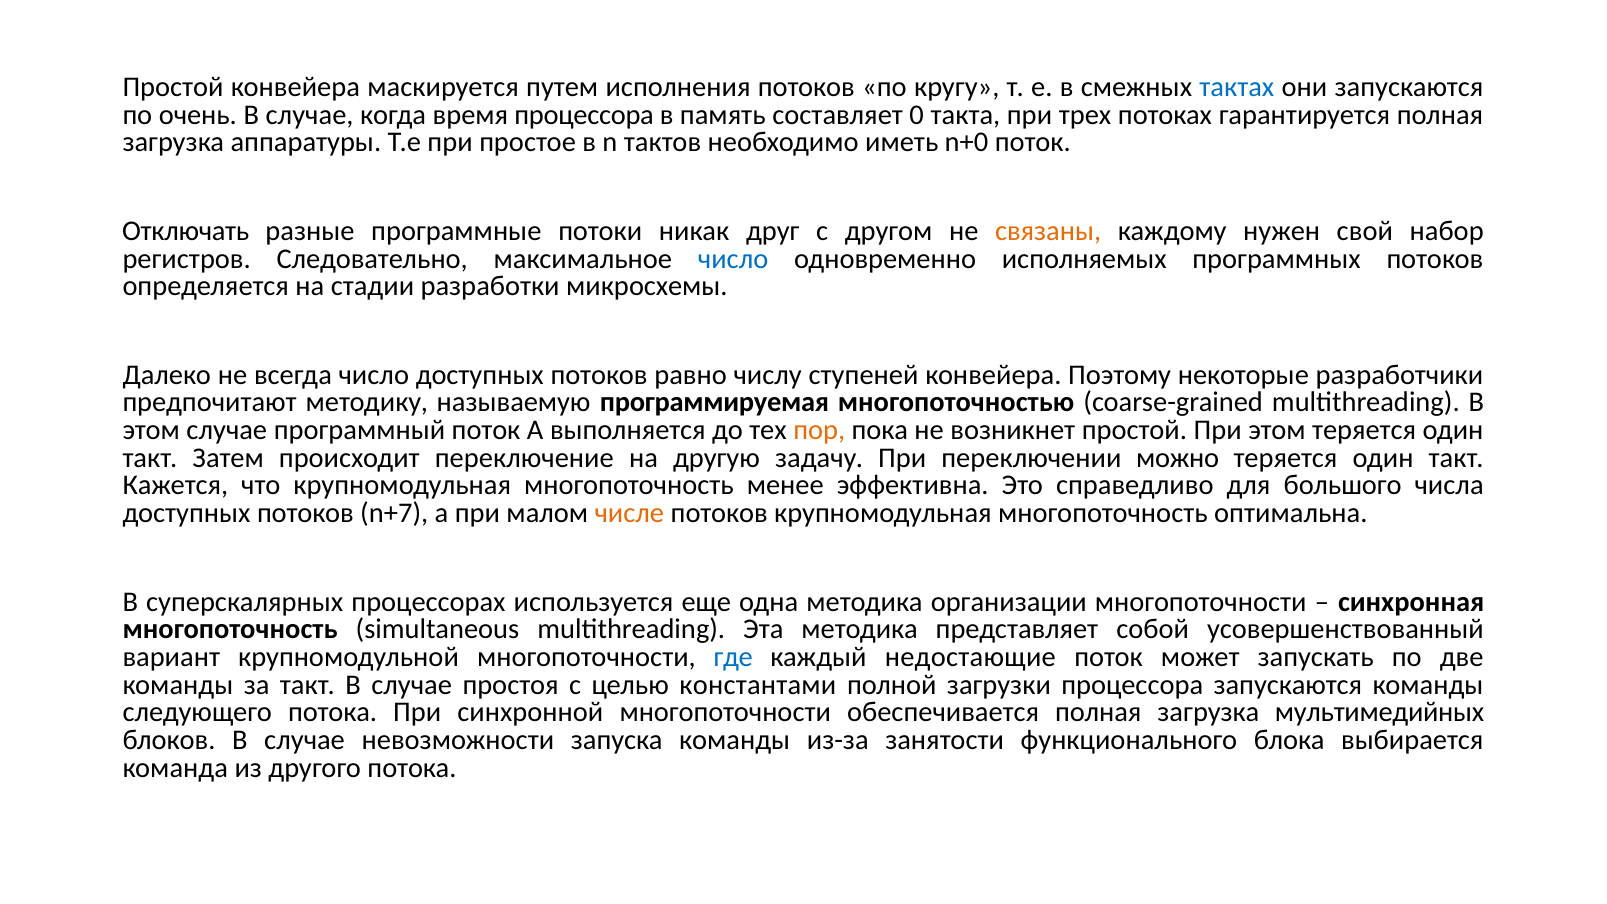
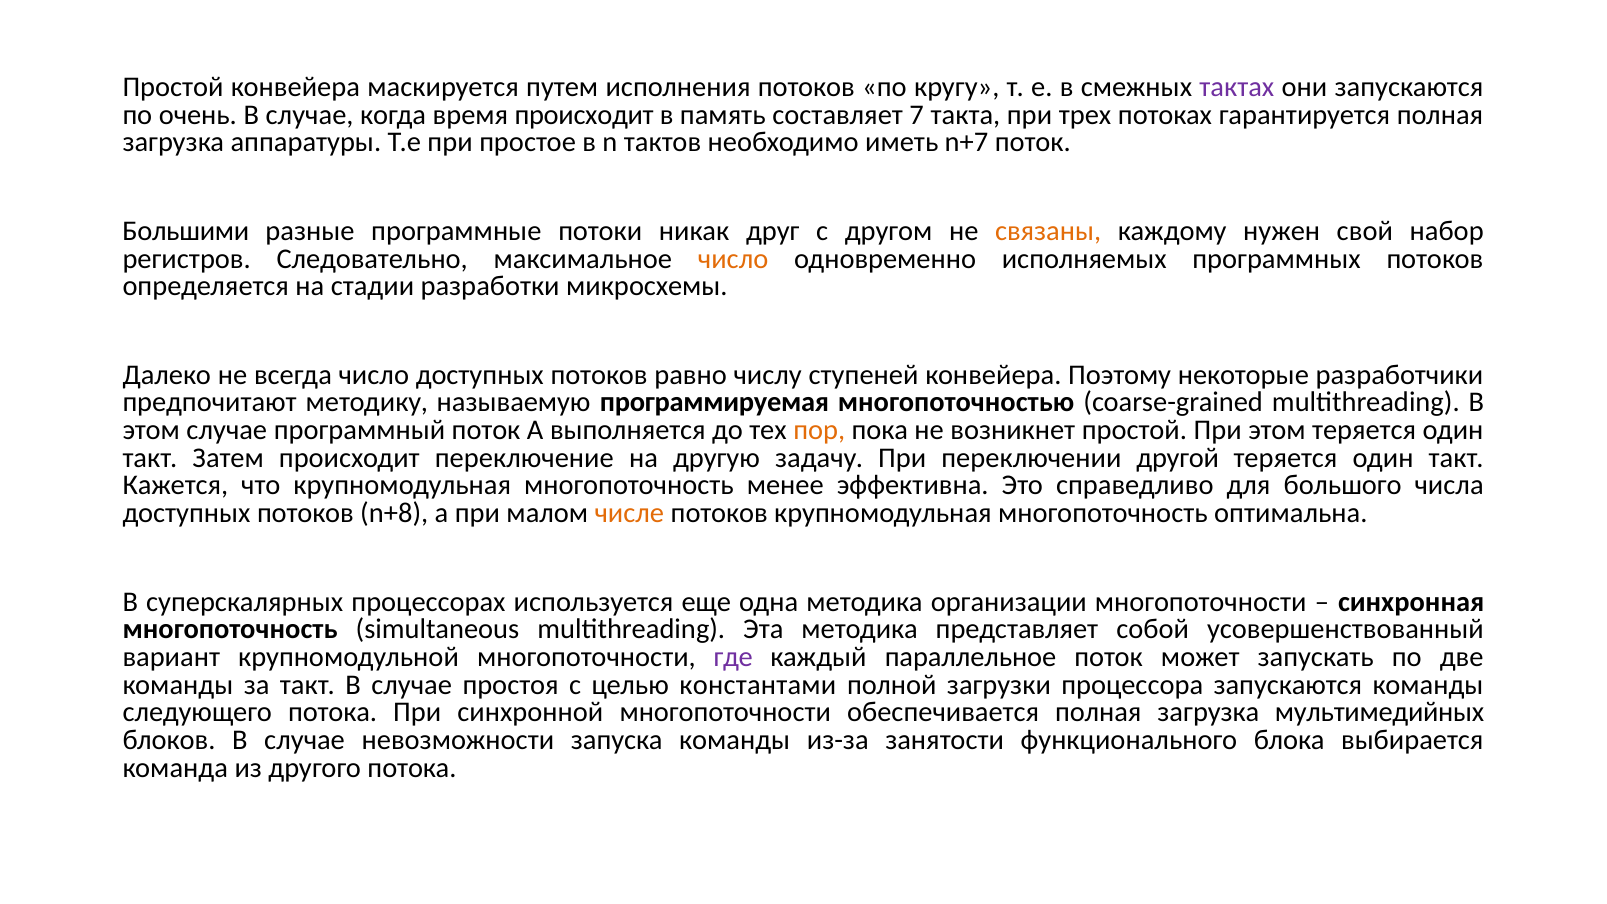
тактах colour: blue -> purple (1237, 87)
время процессора: процессора -> происходит (584, 115)
0: 0 -> 7 (917, 115)
n+0: n+0 -> n+7 (967, 142)
Отключать: Отключать -> Большими (186, 231)
число colour: blue -> orange (733, 259)
можно: можно -> другой (1178, 458)
n+7: n+7 -> n+8 (394, 513)
где colour: blue -> purple (733, 657)
недостающие: недостающие -> параллельное (971, 657)
